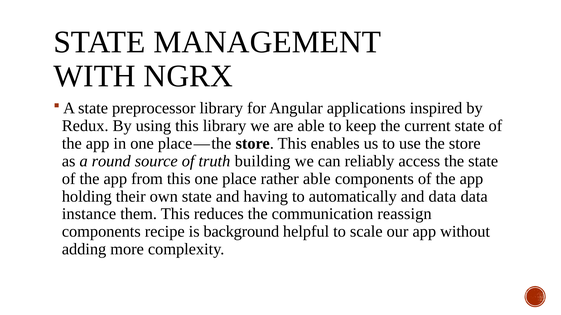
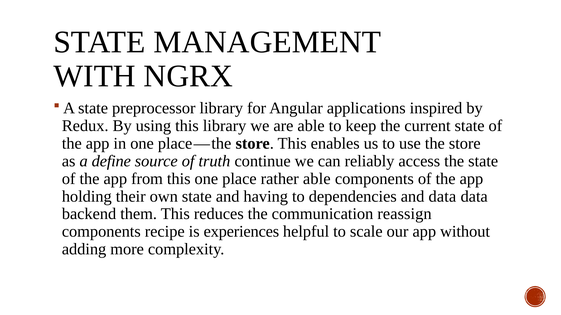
round: round -> define (111, 161)
building: building -> continue (263, 161)
automatically: automatically -> dependencies (353, 197)
instance: instance -> backend (89, 214)
background: background -> experiences (241, 232)
